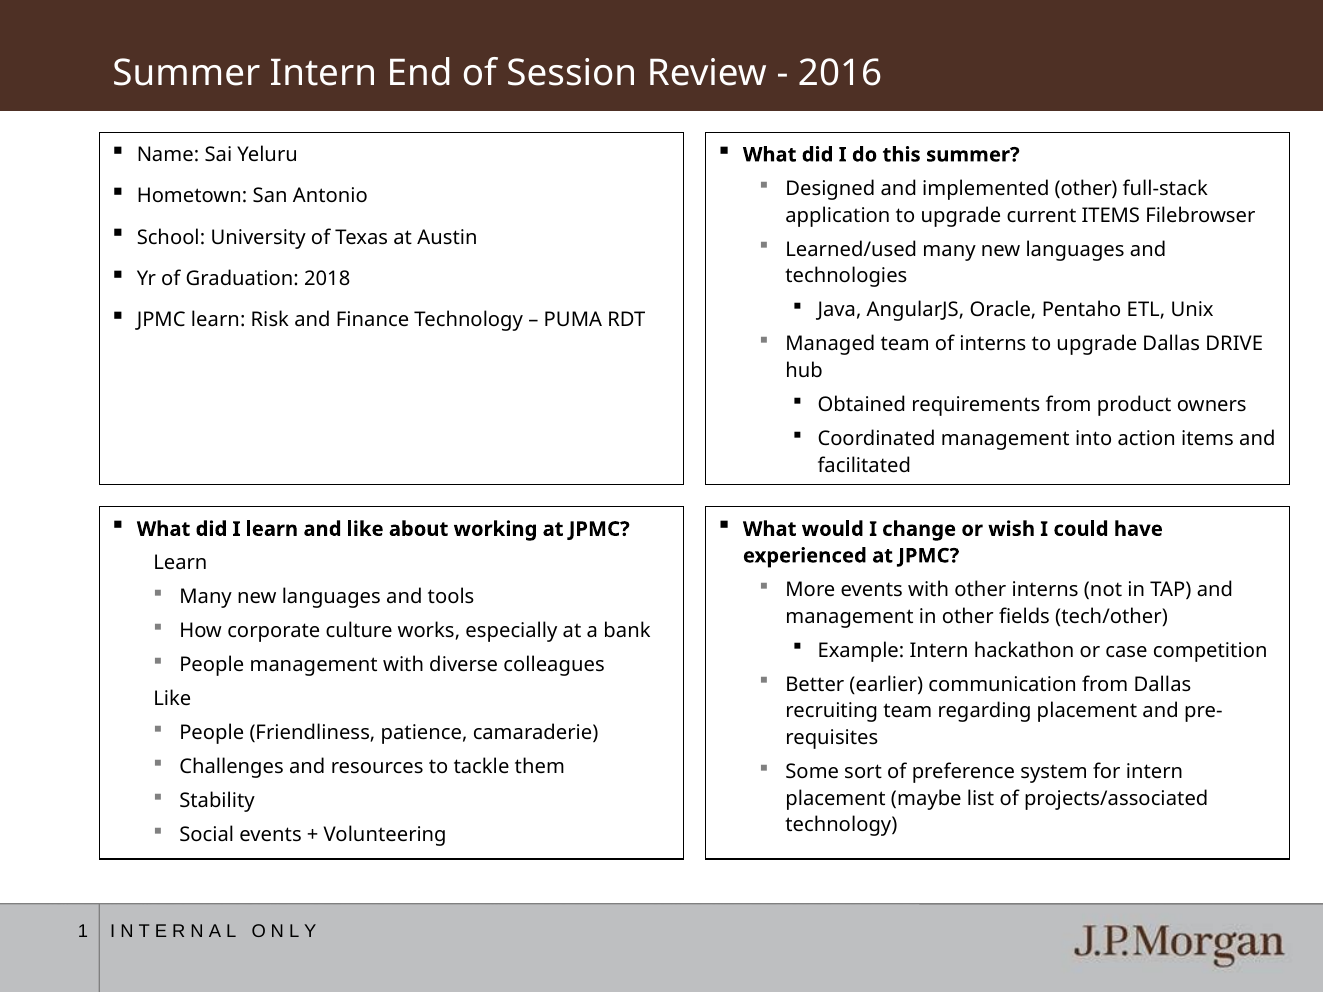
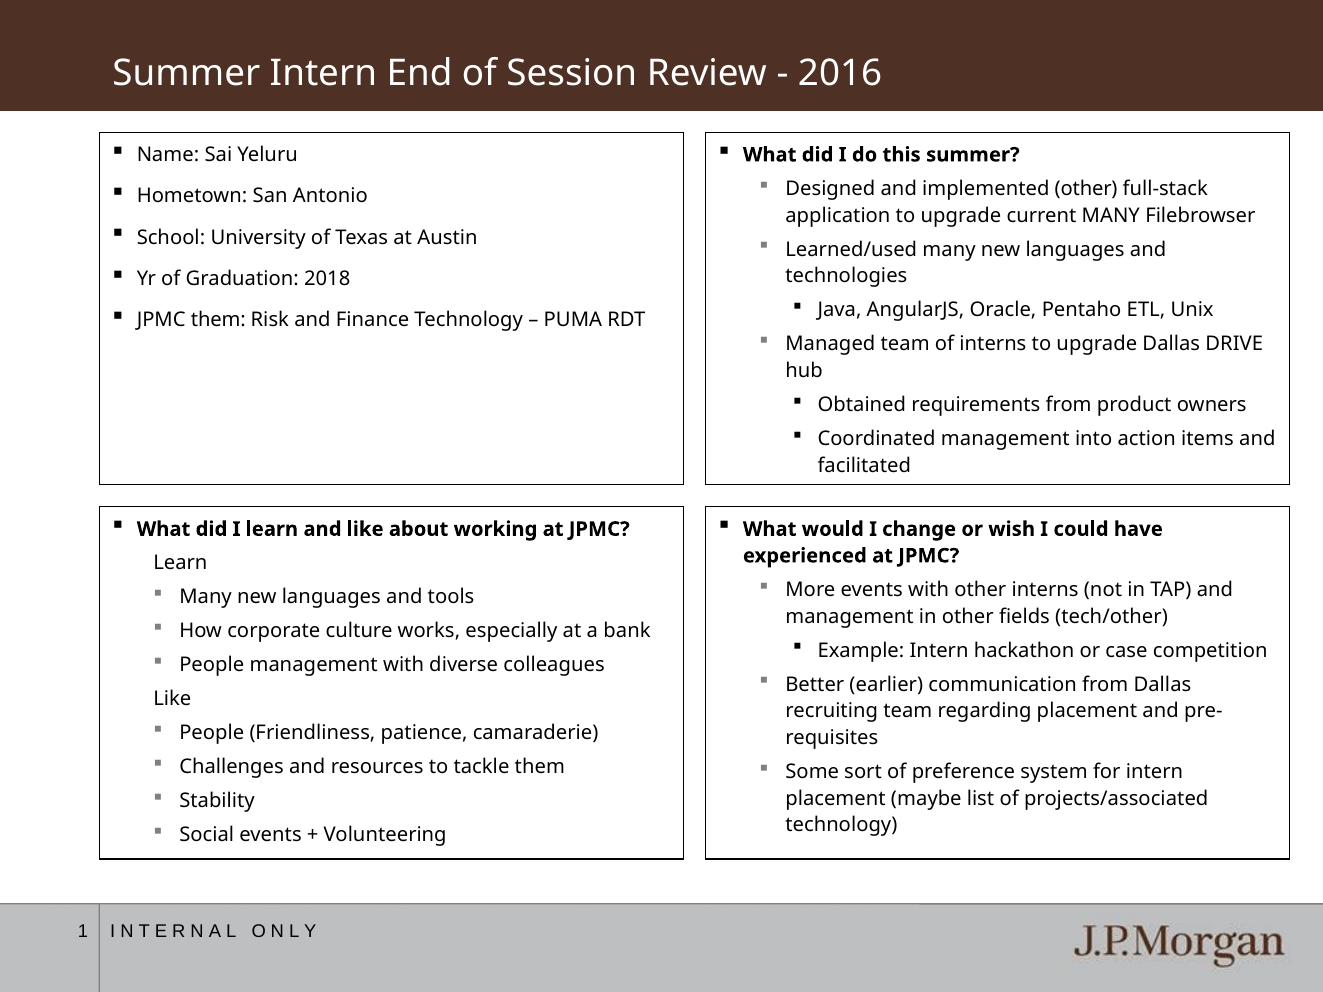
current ITEMS: ITEMS -> MANY (1111, 216)
learn: learn -> them (218, 320)
